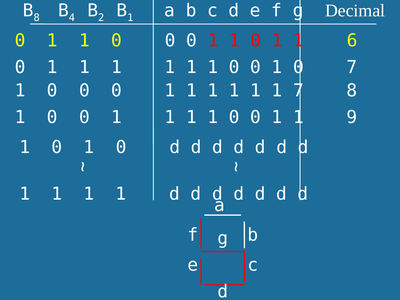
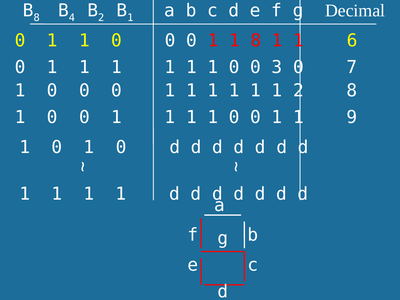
0: 0 -> 8 (256, 41)
1: 1 -> 3 (277, 67)
1 7: 7 -> 2 (298, 91)
